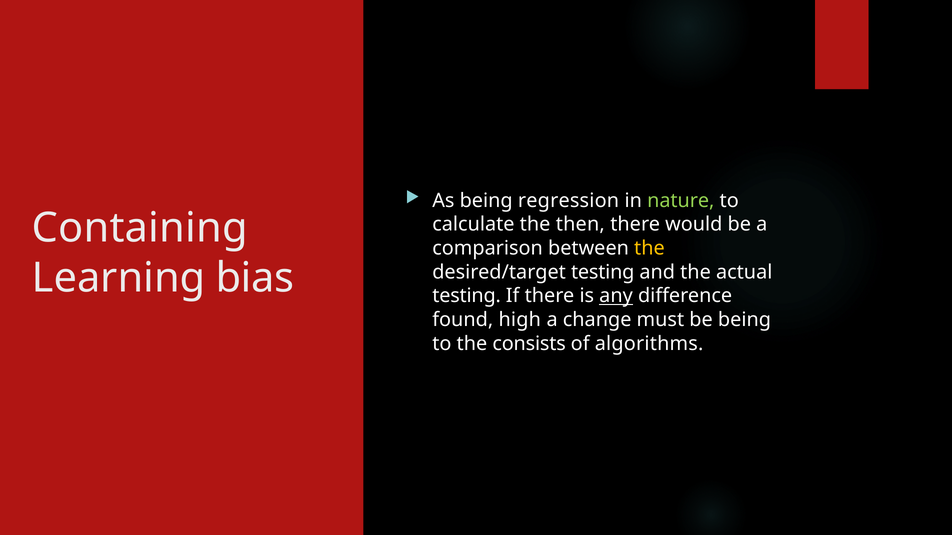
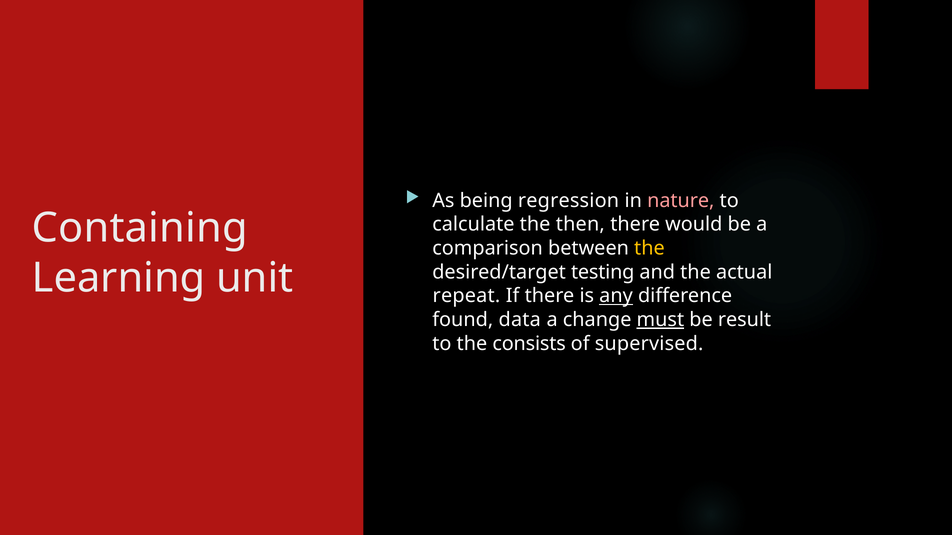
nature colour: light green -> pink (681, 201)
bias: bias -> unit (255, 278)
testing: testing -> repeat (466, 296)
high: high -> data (520, 320)
must underline: none -> present (660, 320)
be being: being -> result (745, 320)
algorithms: algorithms -> supervised (649, 344)
